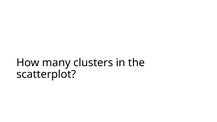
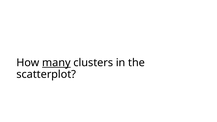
many underline: none -> present (56, 63)
